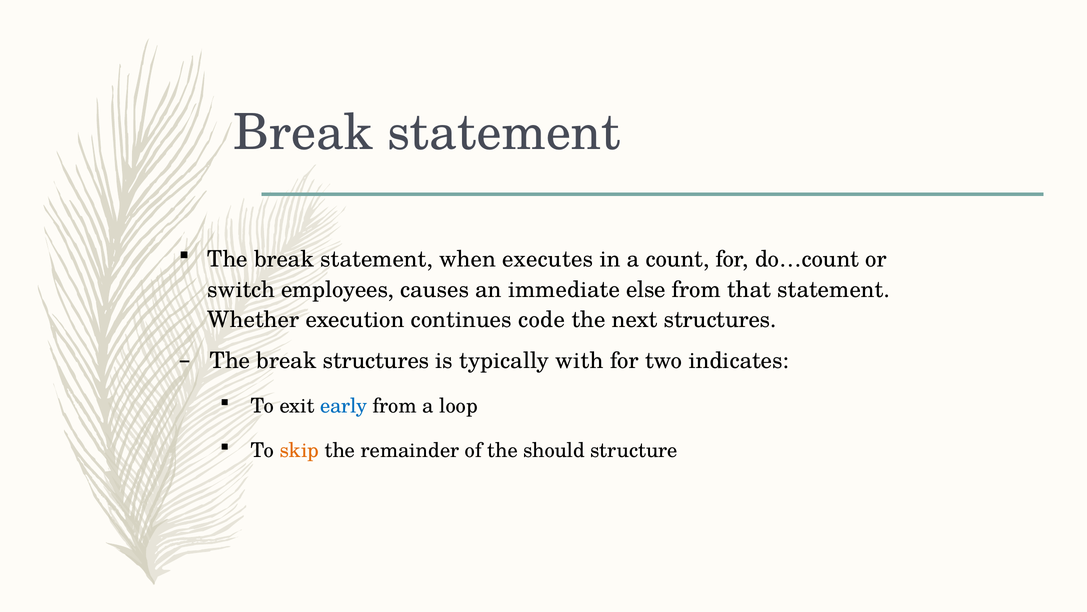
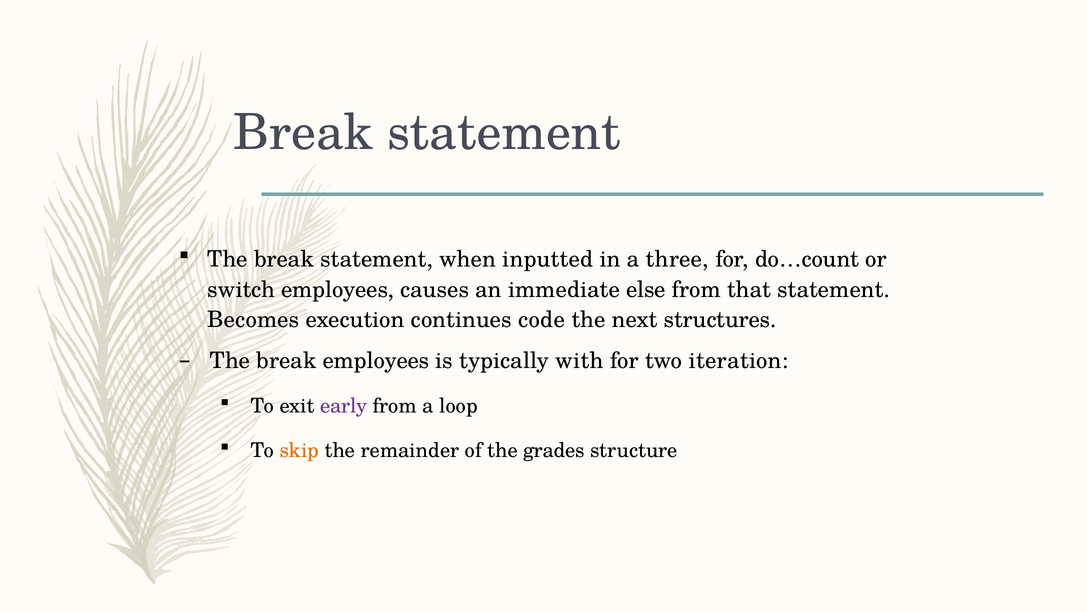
executes: executes -> inputted (548, 259)
count: count -> three (677, 259)
Whether: Whether -> Becomes (253, 319)
break structures: structures -> employees (376, 360)
indicates: indicates -> iteration (739, 360)
early colour: blue -> purple (344, 406)
should: should -> grades (554, 450)
